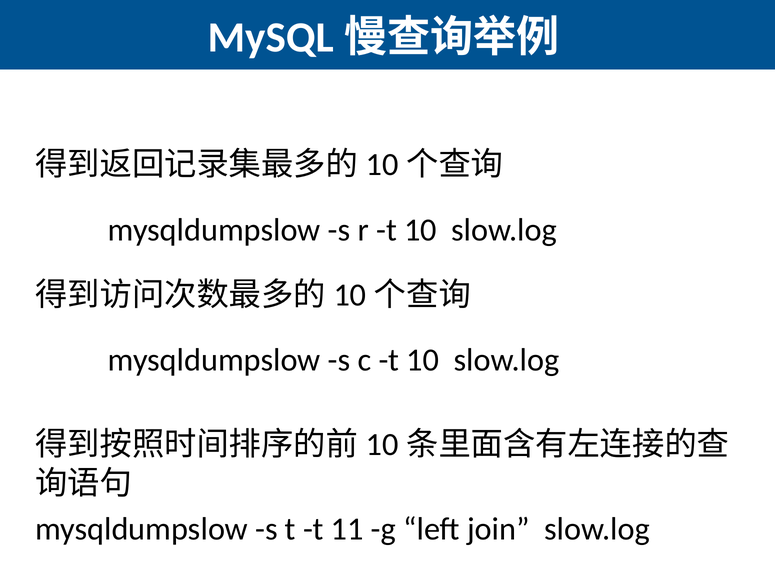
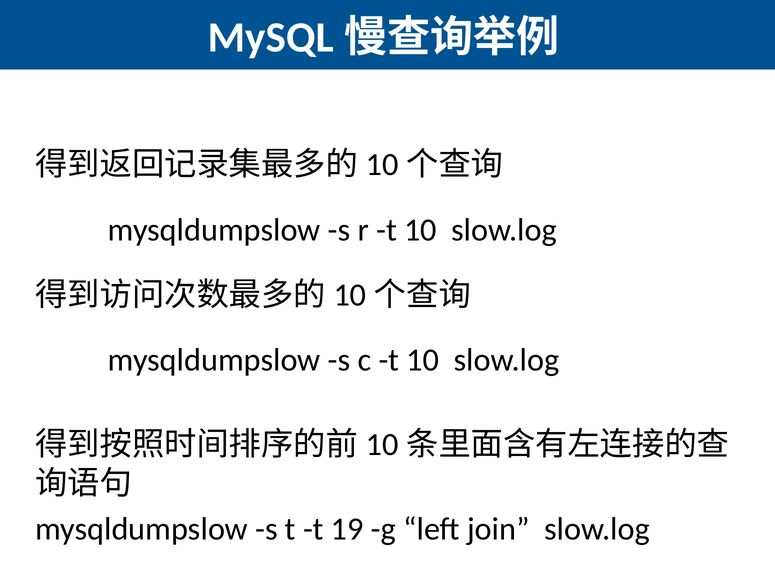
11: 11 -> 19 (347, 528)
